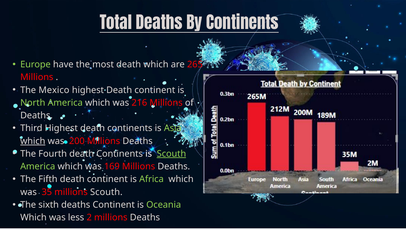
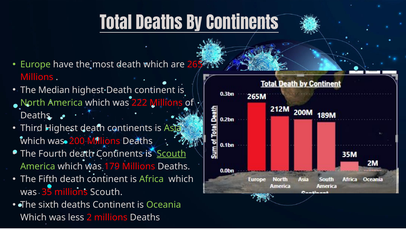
Mexico: Mexico -> Median (54, 90)
216: 216 -> 222 (139, 102)
which underline: present -> none (33, 141)
169: 169 -> 179 (112, 166)
